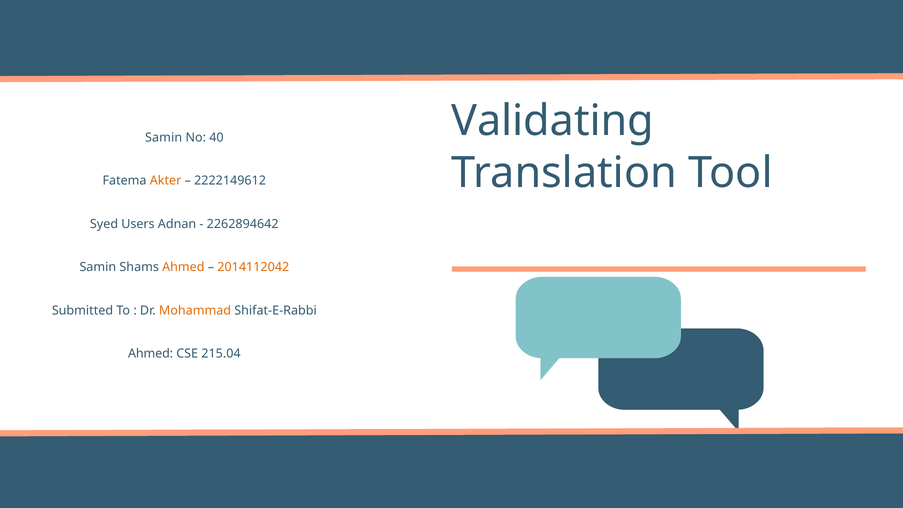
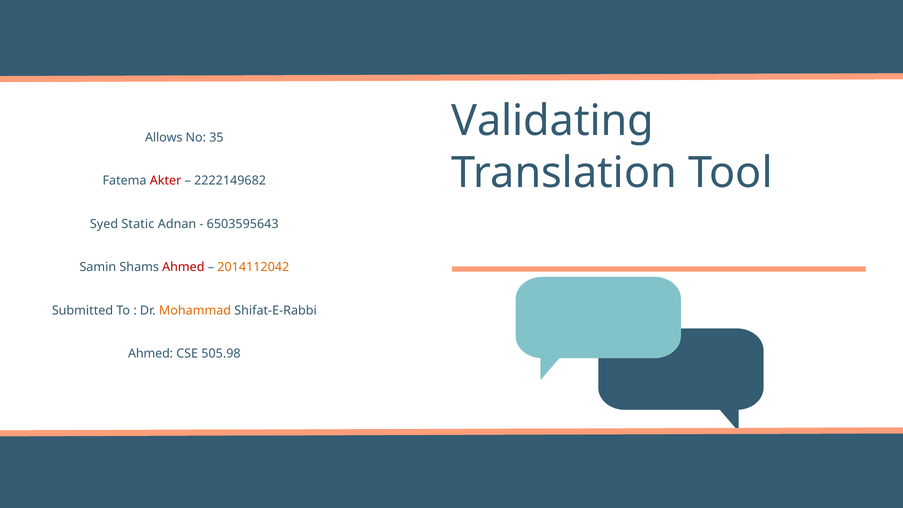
Samin: Samin -> Allows (164, 137)
40: 40 -> 35 (216, 137)
Akter colour: orange -> red (166, 181)
2222149612: 2222149612 -> 2222149682 (230, 181)
Users: Users -> Static (138, 224)
2262894642: 2262894642 -> 6503595643 (243, 224)
Ahmed colour: orange -> red (183, 267)
215.04: 215.04 -> 505.98 (221, 354)
